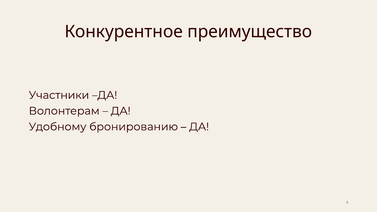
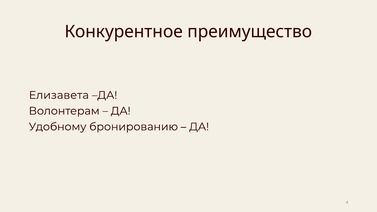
Участники: Участники -> Елизавета (59, 95)
